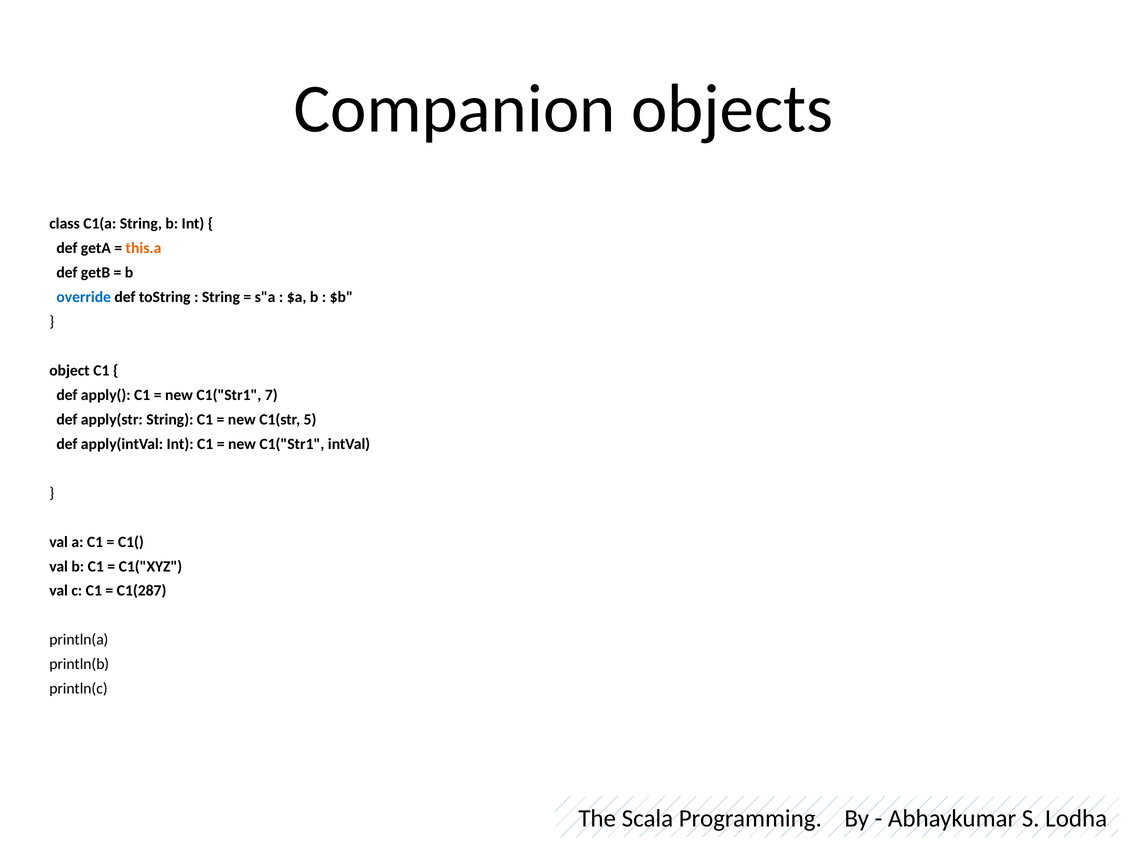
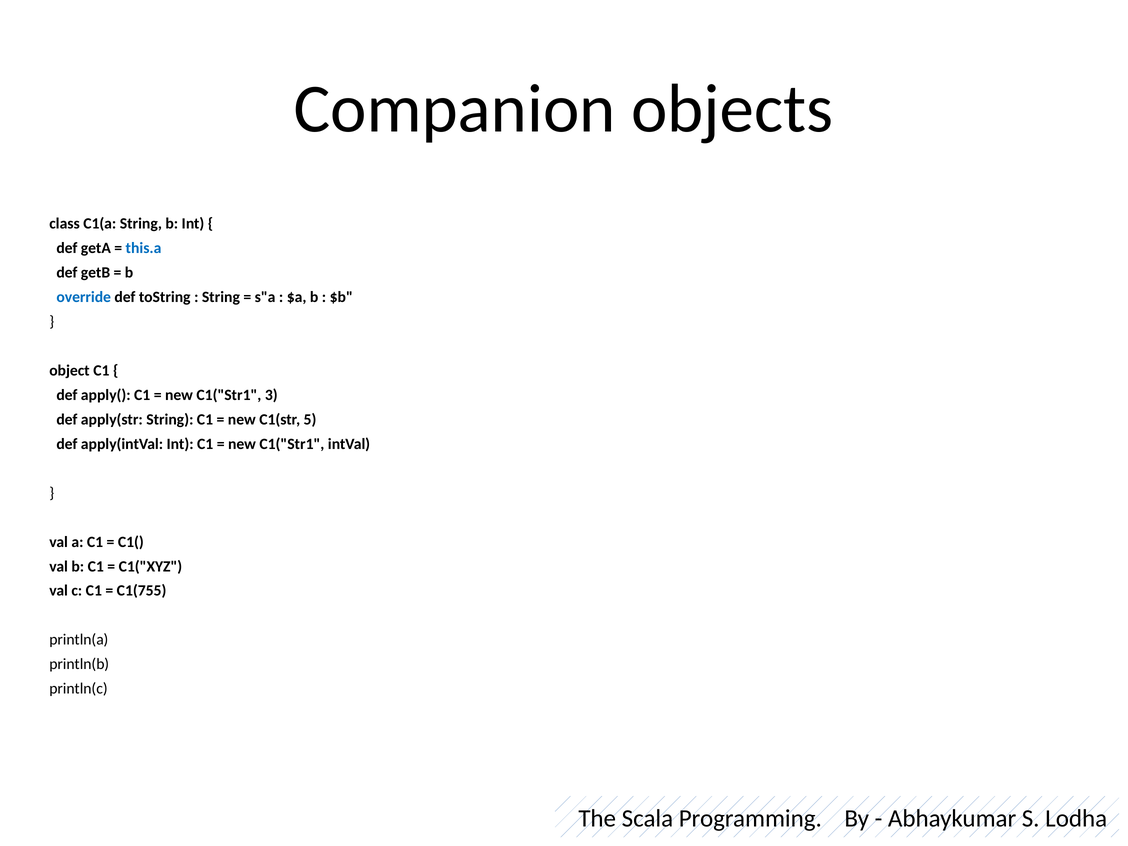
this.a colour: orange -> blue (143, 248)
7: 7 -> 3 (271, 395)
C1(287: C1(287 -> C1(755 (142, 591)
